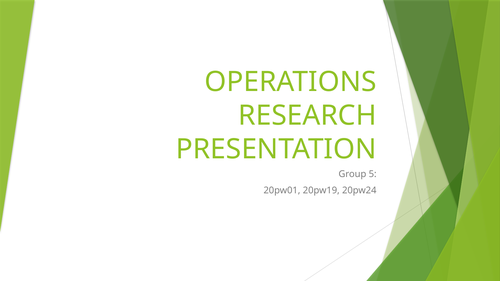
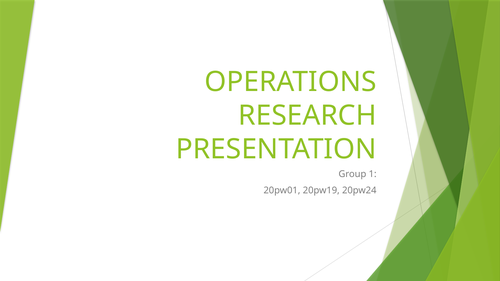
5: 5 -> 1 (373, 174)
